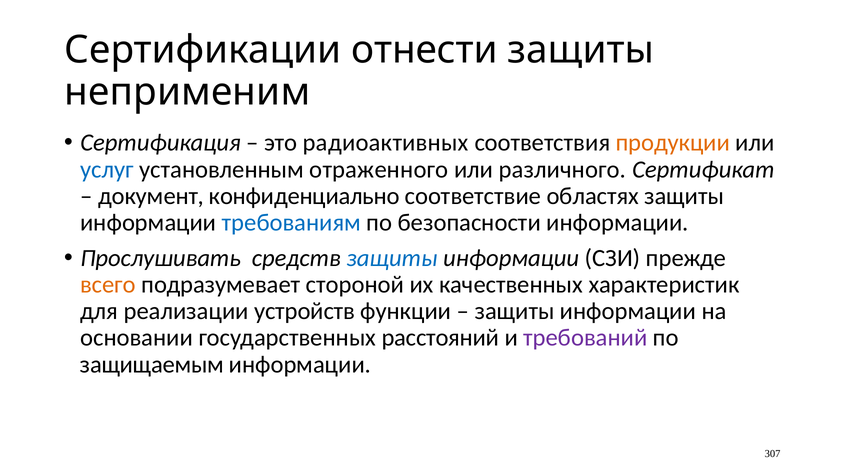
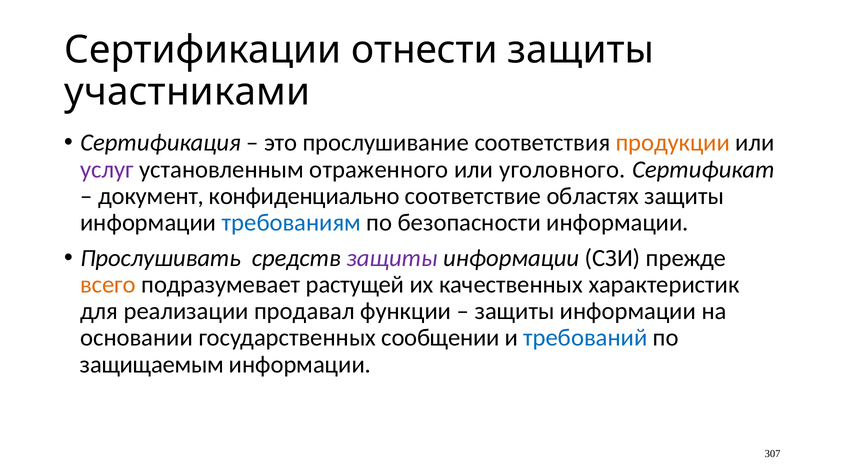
неприменим: неприменим -> участниками (187, 92)
радиоактивных: радиоактивных -> прослушивание (386, 143)
услуг colour: blue -> purple (107, 169)
различного: различного -> уголовного (562, 169)
защиты colour: blue -> purple (392, 258)
стороной: стороной -> растущей (355, 285)
устройств: устройств -> продавал (304, 311)
расстояний: расстояний -> сообщении (440, 338)
требований colour: purple -> blue (585, 338)
